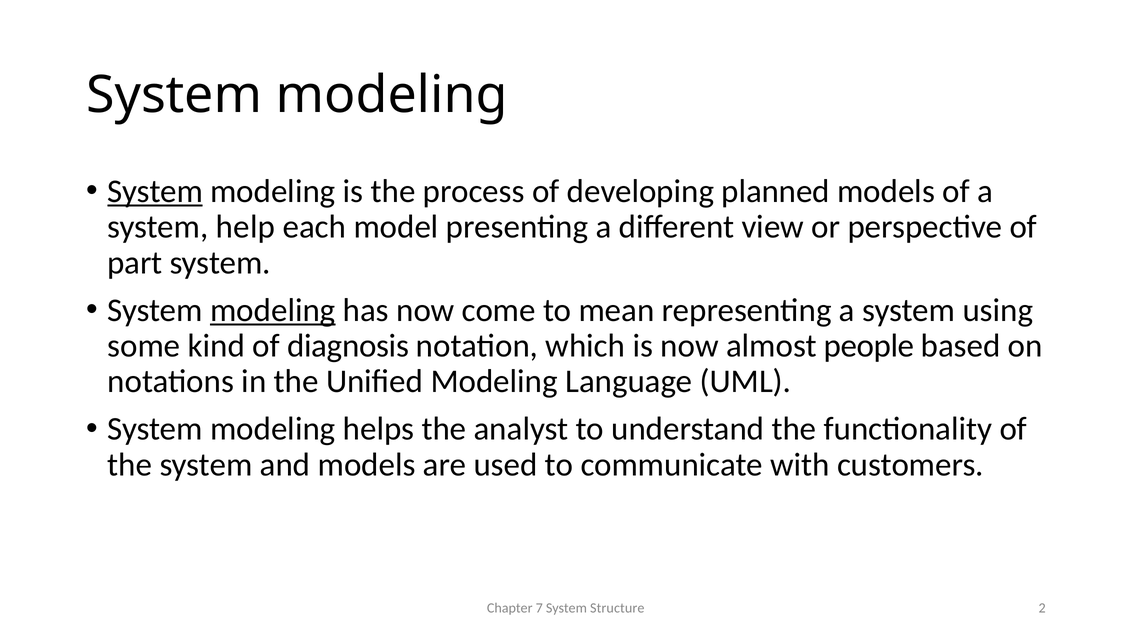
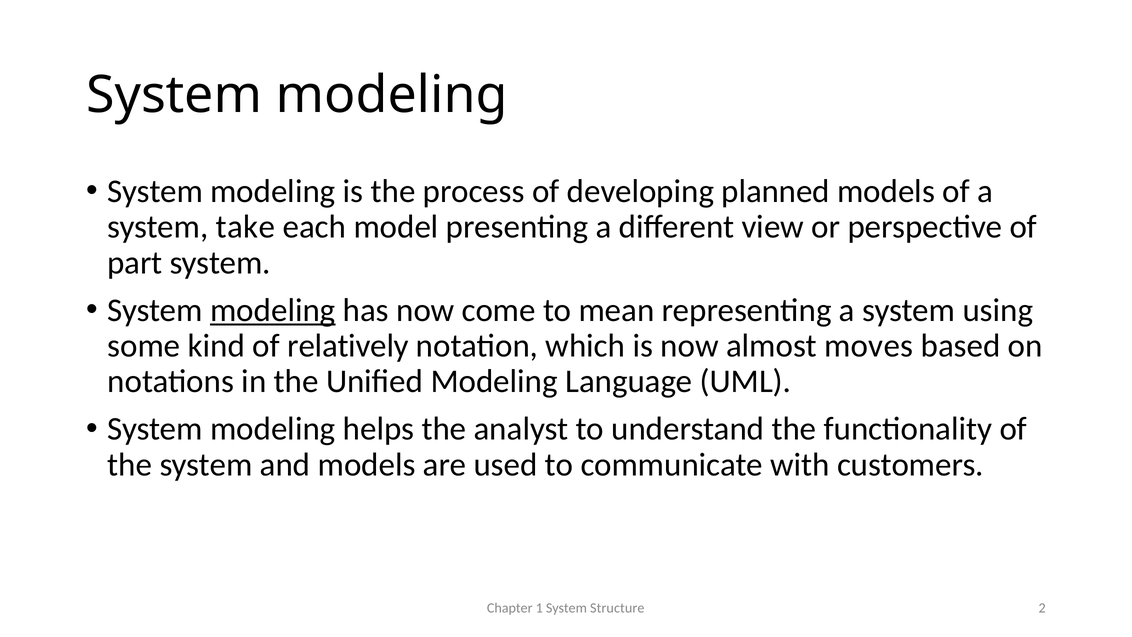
System underline: present -> none (155, 191)
help: help -> take (245, 227)
diagnosis: diagnosis -> relatively (348, 346)
people: people -> moves (869, 346)
7: 7 -> 1 (539, 608)
